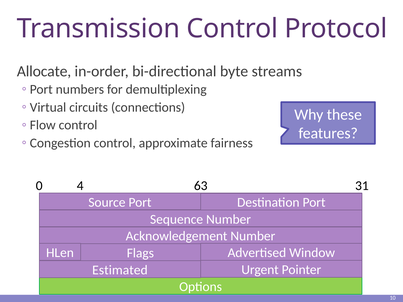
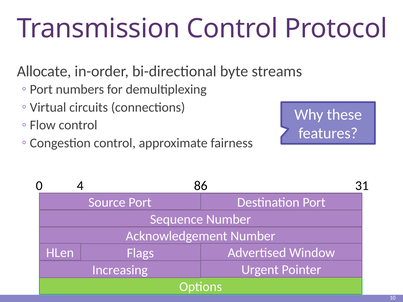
63: 63 -> 86 (201, 186)
Estimated: Estimated -> Increasing (120, 270)
